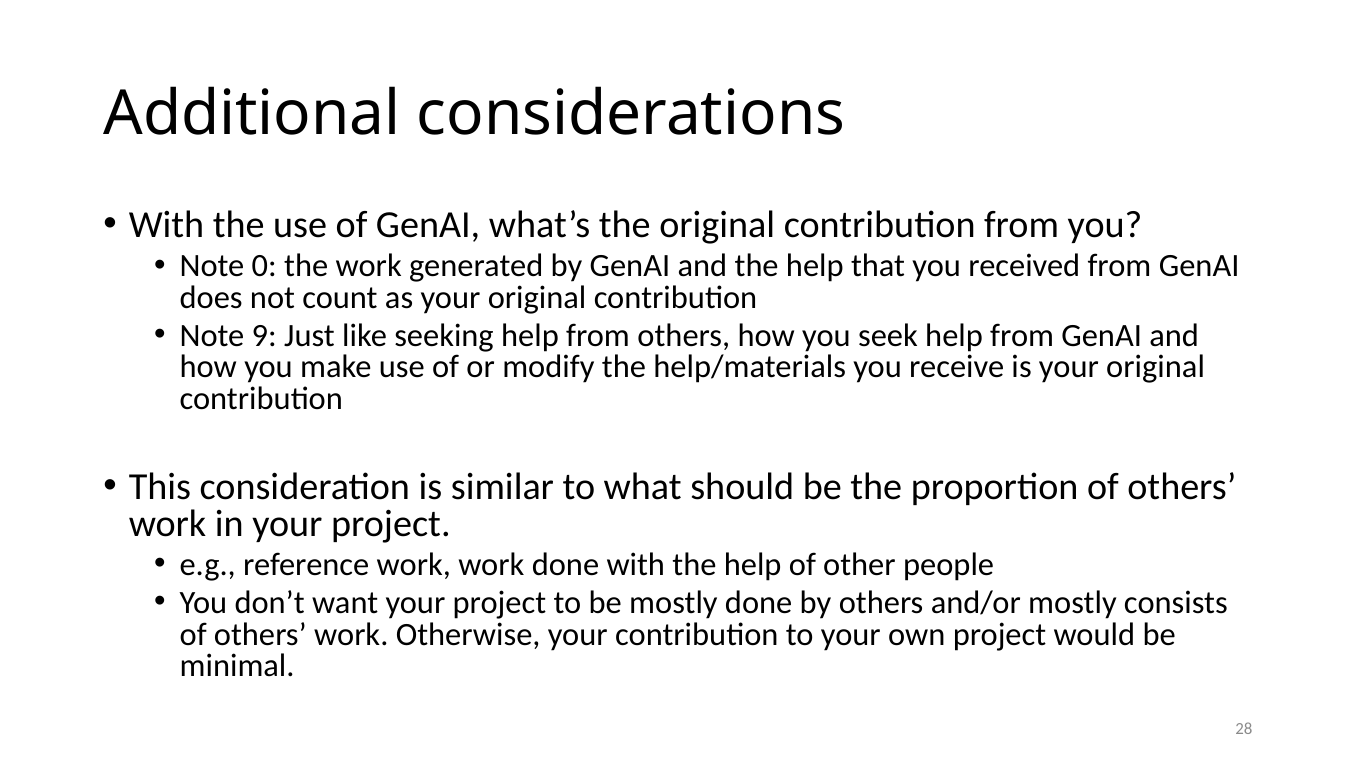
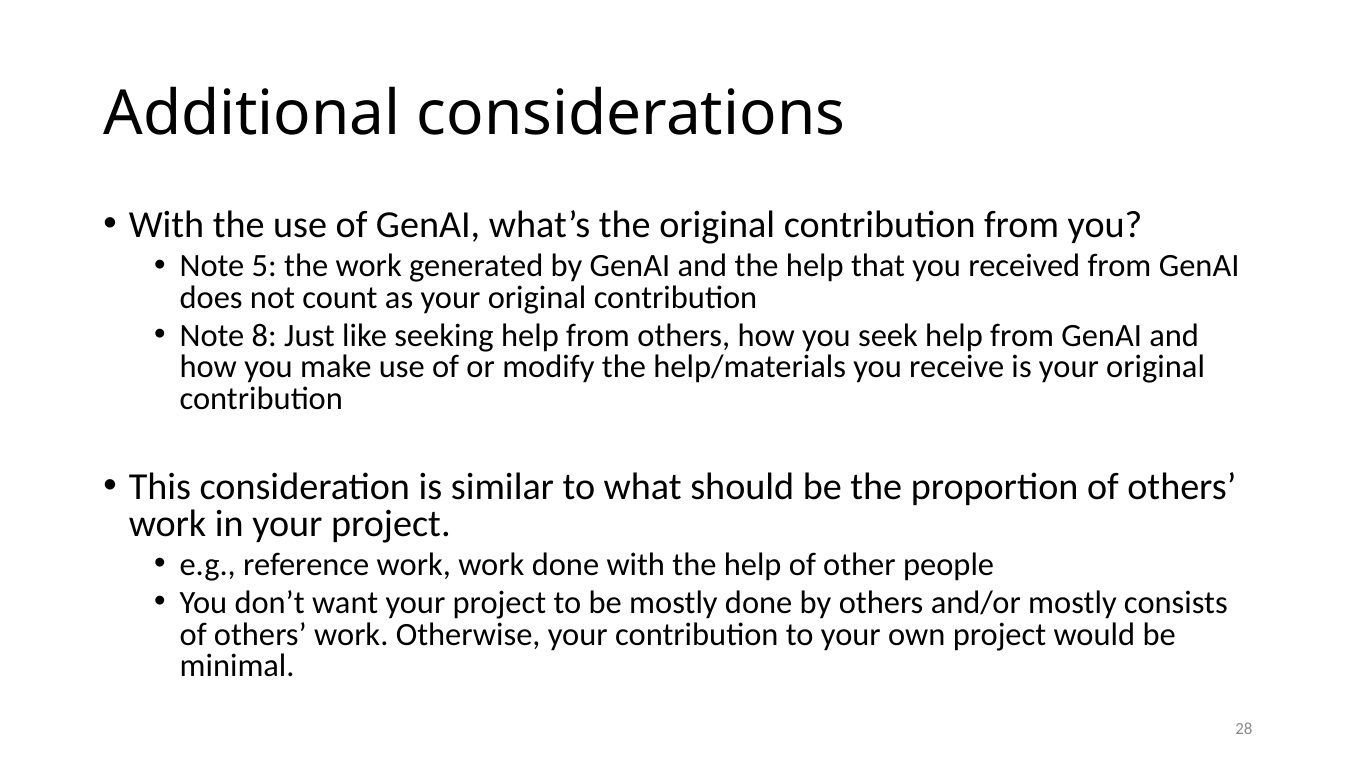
0: 0 -> 5 (264, 266)
9: 9 -> 8 (264, 336)
